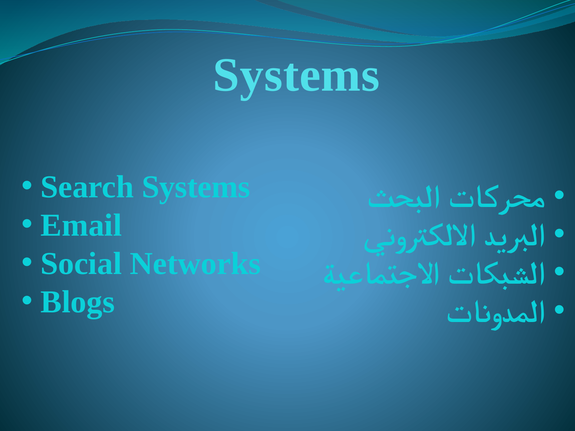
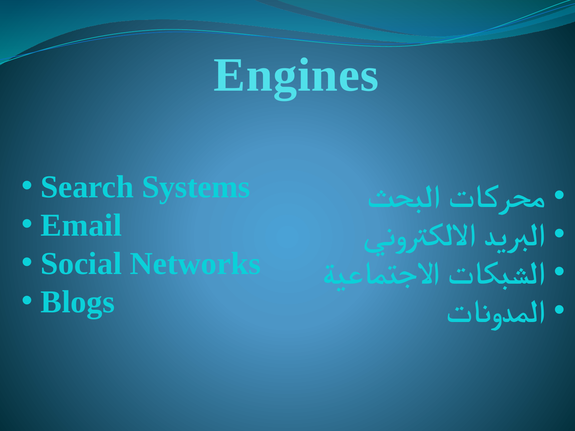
Systems: Systems -> Engines (296, 75)
